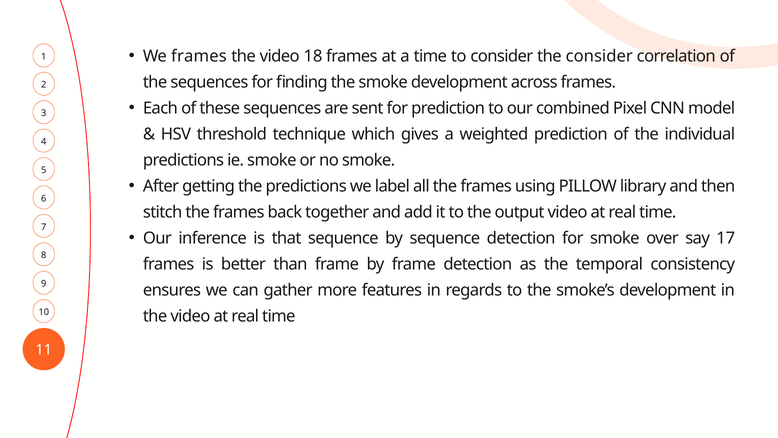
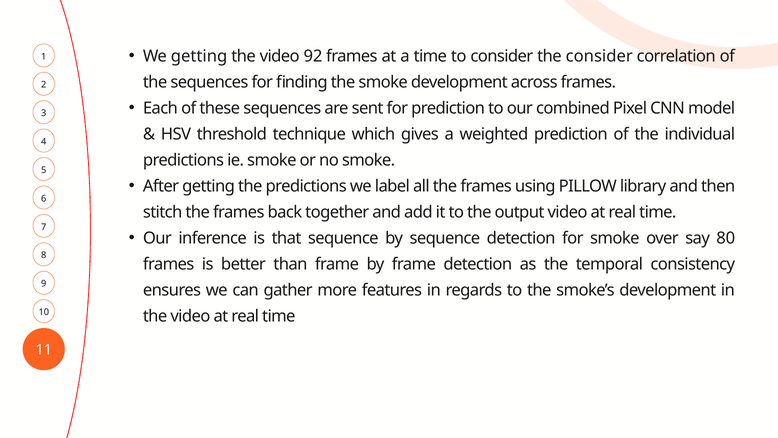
We frames: frames -> getting (199, 56)
18: 18 -> 92 (313, 56)
17: 17 -> 80 (726, 238)
